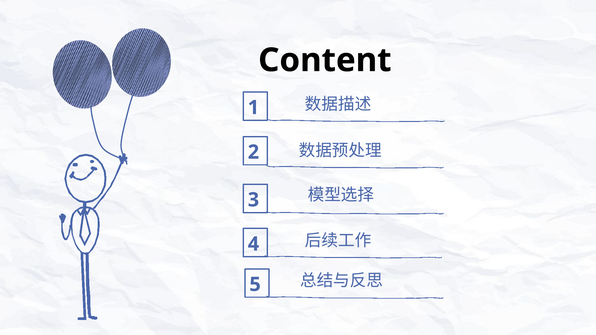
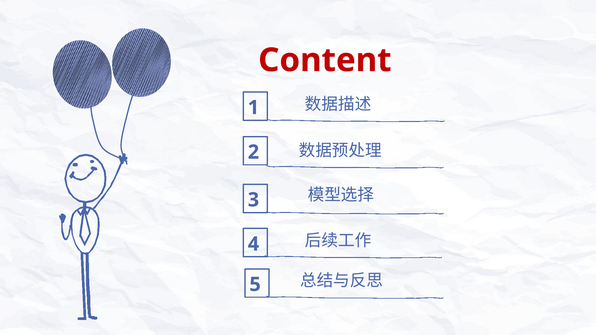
Content colour: black -> red (325, 60)
